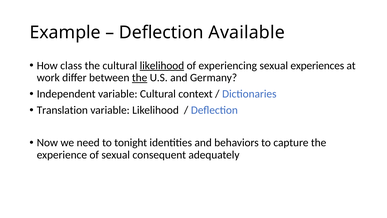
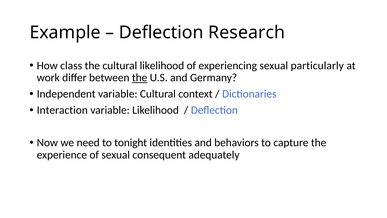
Available: Available -> Research (247, 33)
likelihood underline: present -> none (162, 65)
experiences: experiences -> particularly (317, 65)
Translation: Translation -> Interaction (62, 110)
